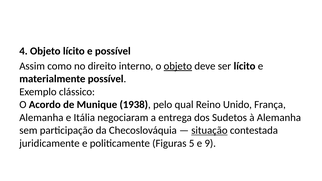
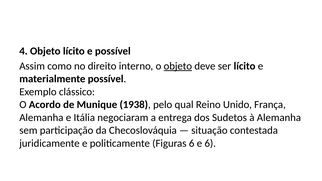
situação underline: present -> none (209, 130)
Figuras 5: 5 -> 6 (192, 143)
e 9: 9 -> 6 (210, 143)
